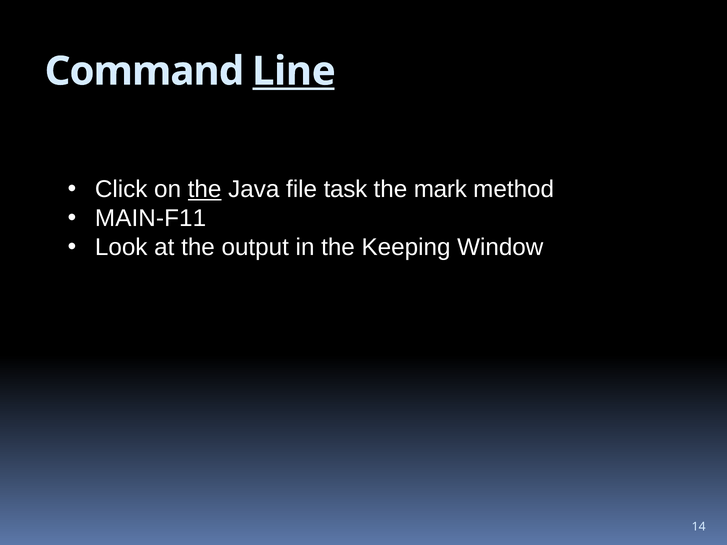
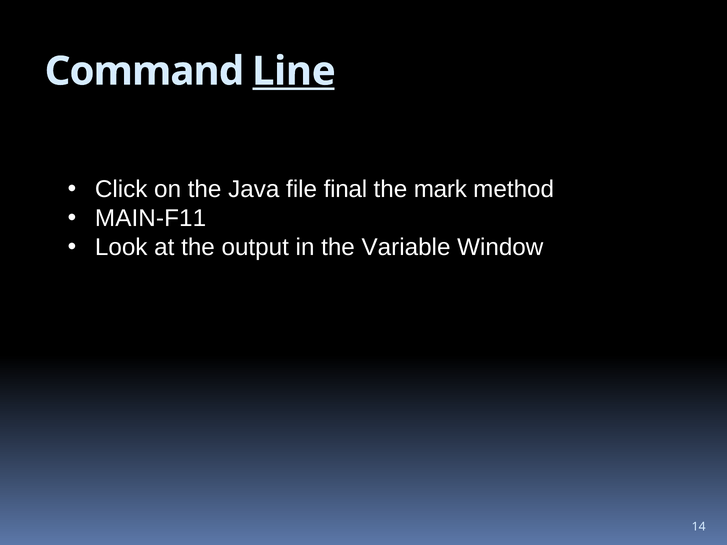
the underline: present -> none (205, 189)
task: task -> final (345, 189)
Keeping: Keeping -> Variable (406, 248)
